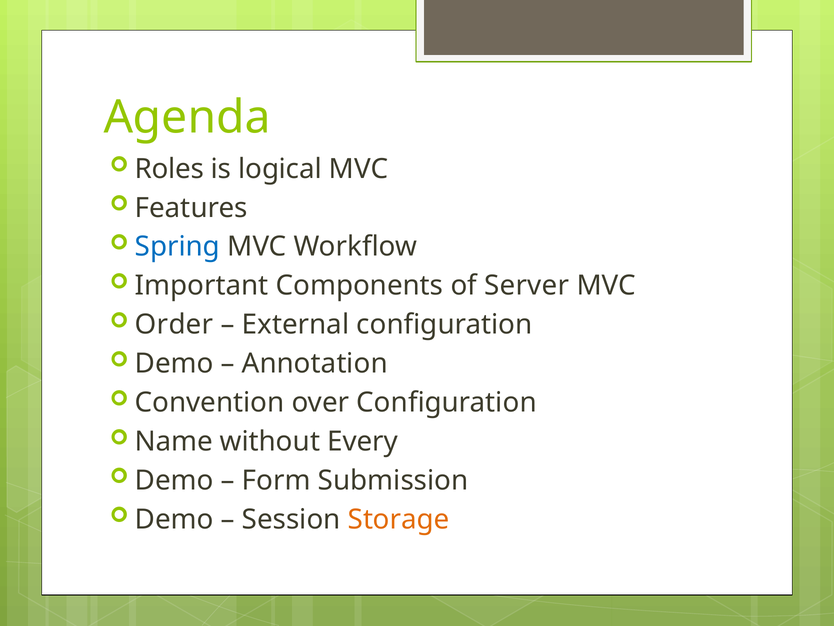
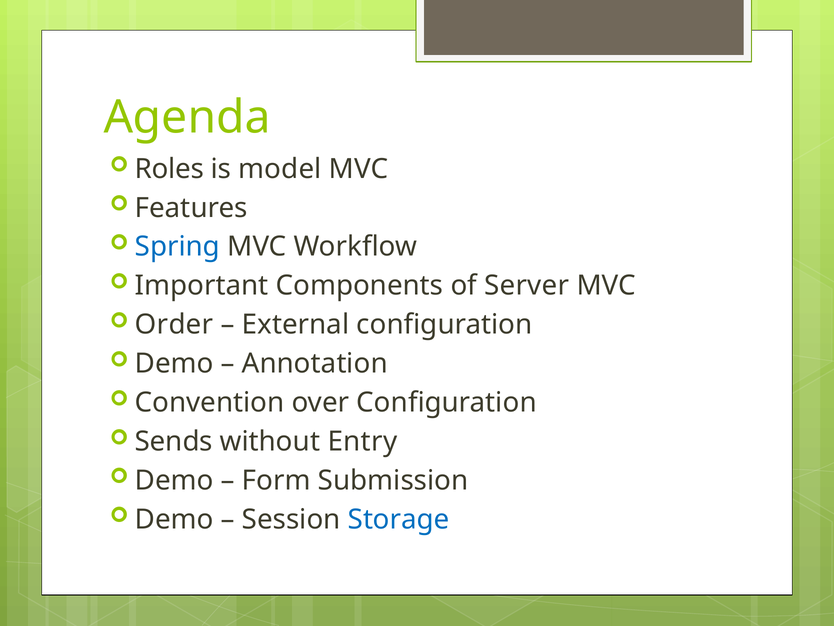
logical: logical -> model (280, 169)
Name: Name -> Sends (174, 441)
Every: Every -> Entry (362, 441)
Storage colour: orange -> blue (399, 519)
